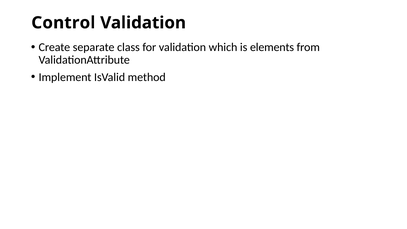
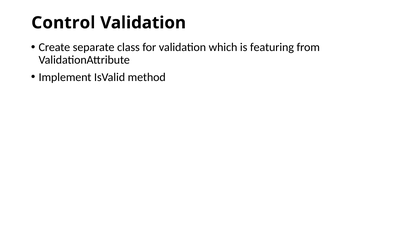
elements: elements -> featuring (272, 47)
